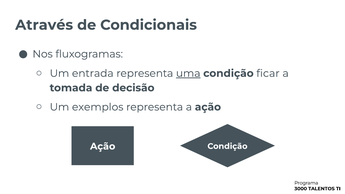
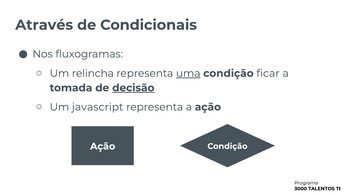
entrada: entrada -> relincha (93, 73)
decisão underline: none -> present (133, 88)
exemplos: exemplos -> javascript (98, 107)
